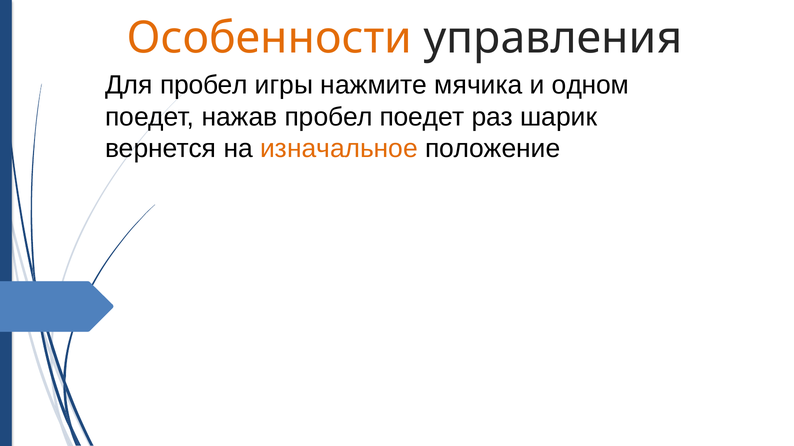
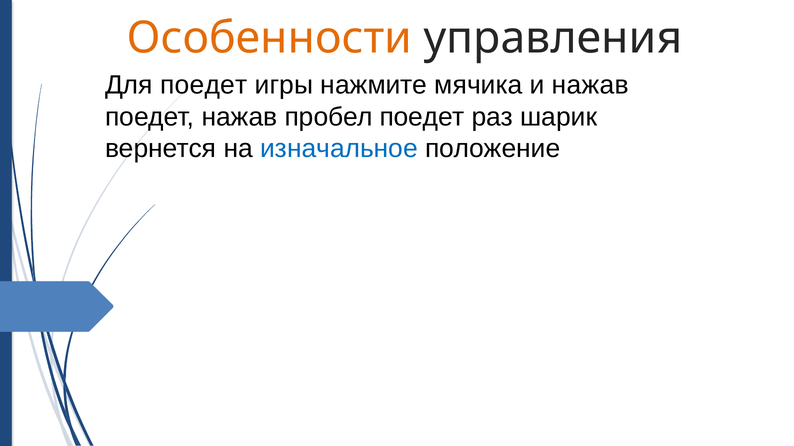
Для пробел: пробел -> поедет (204, 85)
и одном: одном -> нажав (590, 85)
изначальное colour: orange -> blue (339, 149)
